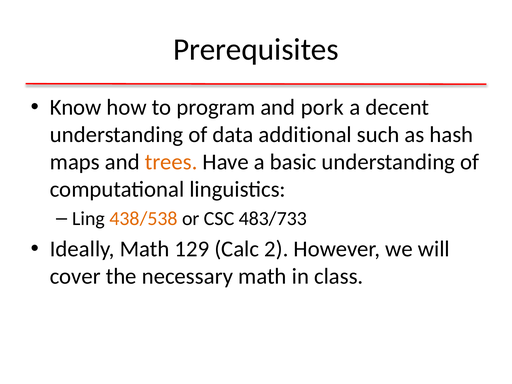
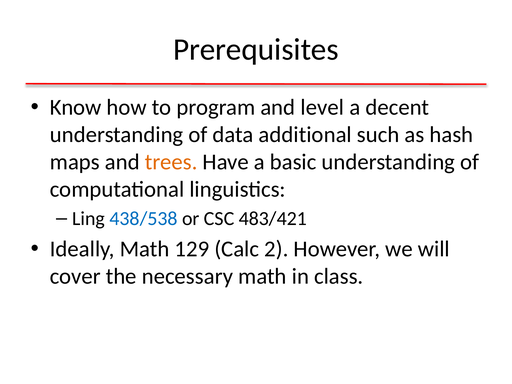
pork: pork -> level (322, 107)
438/538 colour: orange -> blue (144, 219)
483/733: 483/733 -> 483/421 (273, 219)
